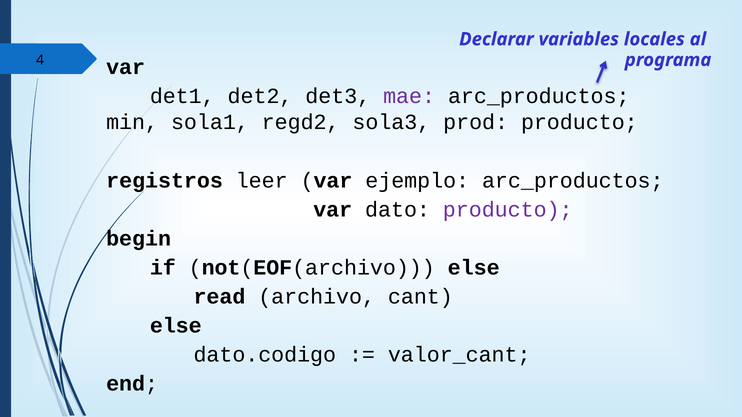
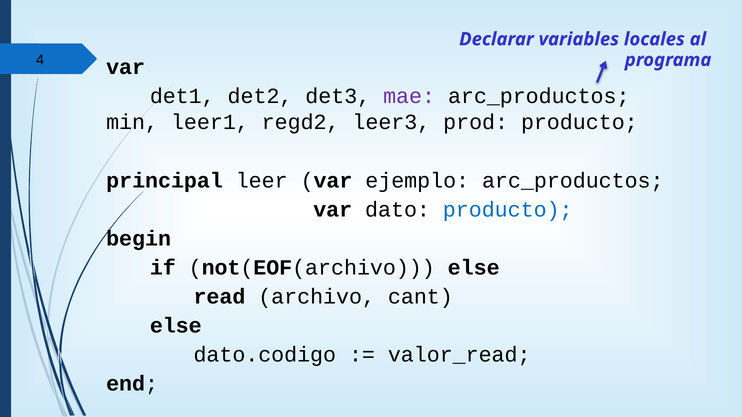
sola1: sola1 -> leer1 (210, 122)
sola3: sola3 -> leer3 (391, 122)
registros: registros -> principal (165, 181)
producto colour: purple -> blue (508, 210)
valor_cant: valor_cant -> valor_read (459, 355)
